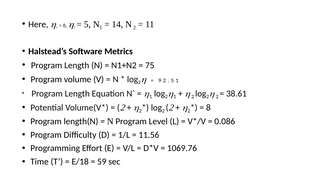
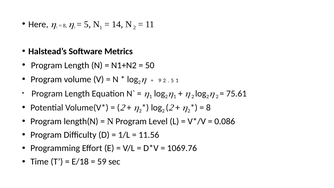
75: 75 -> 50 (150, 65)
38.61: 38.61 -> 75.61 (236, 94)
